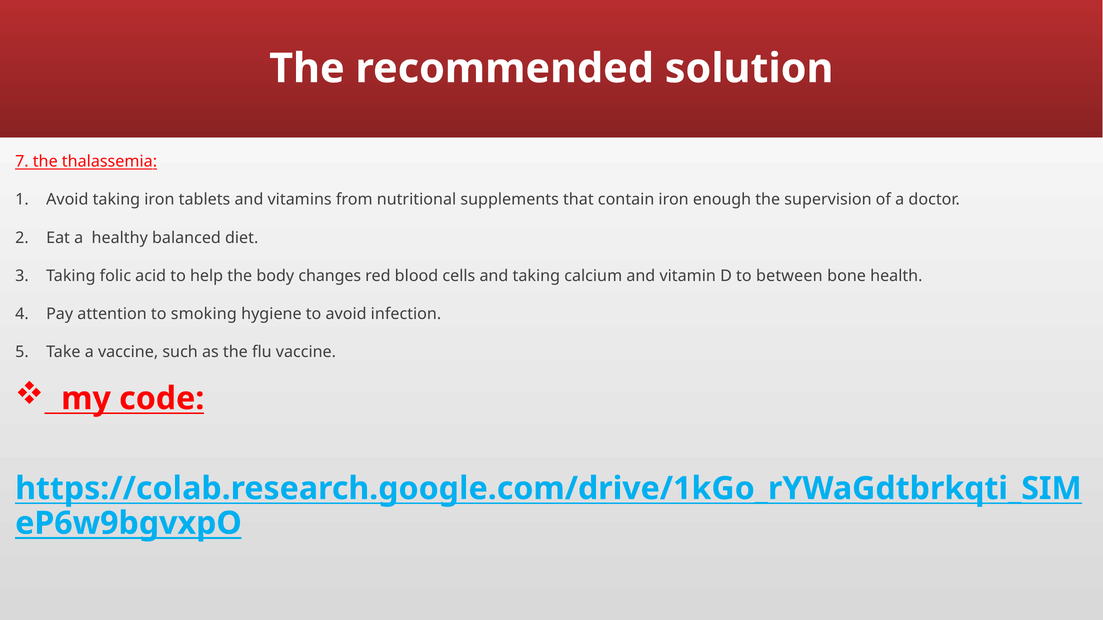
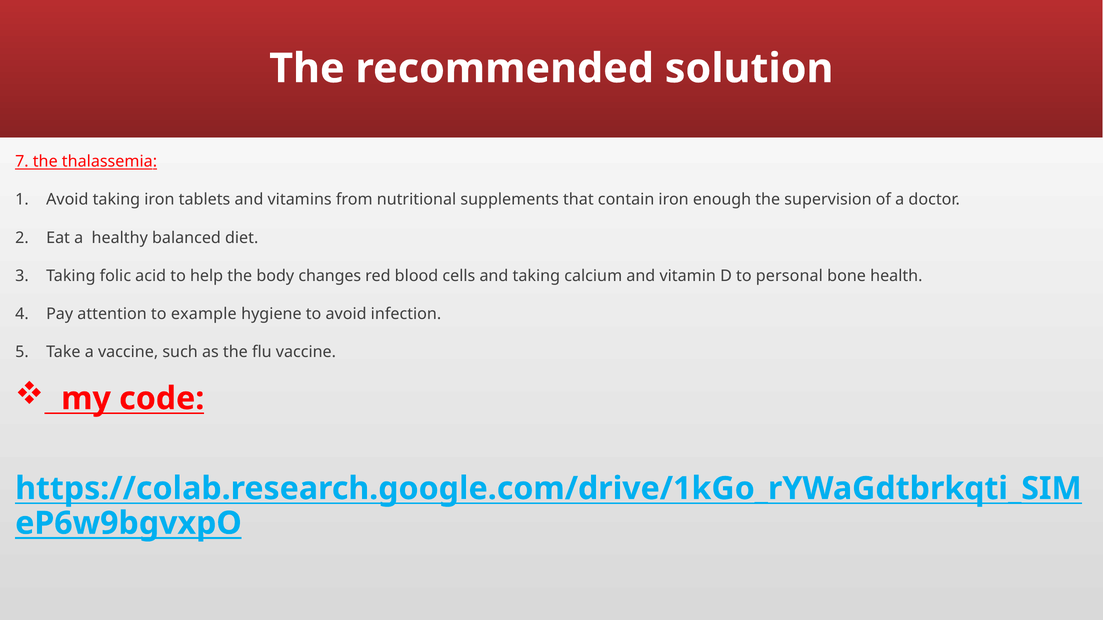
between: between -> personal (789, 276)
smoking: smoking -> example (204, 314)
